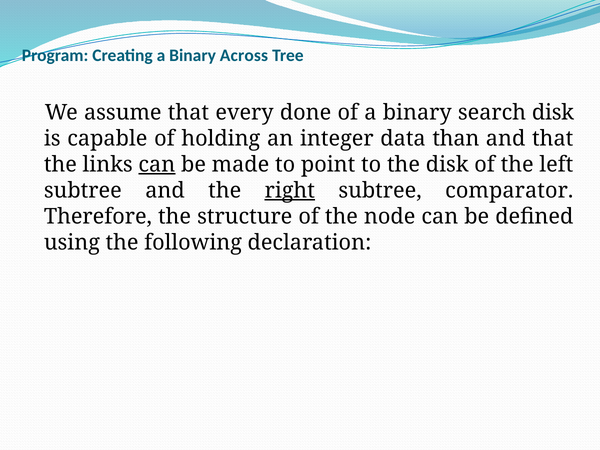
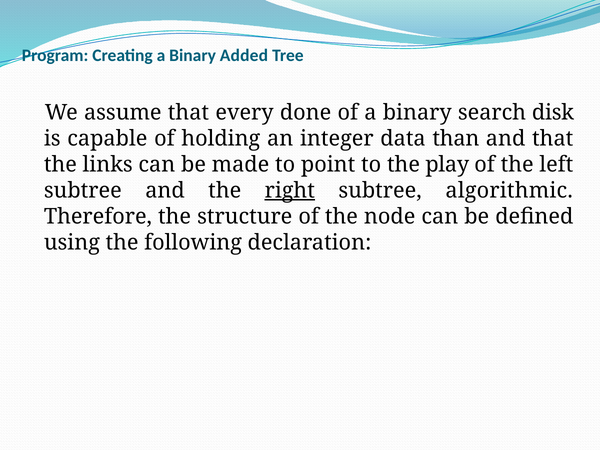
Across: Across -> Added (244, 56)
can underline: present -> none (157, 164)
the disk: disk -> play (447, 164)
comparator: comparator -> algorithmic (509, 190)
